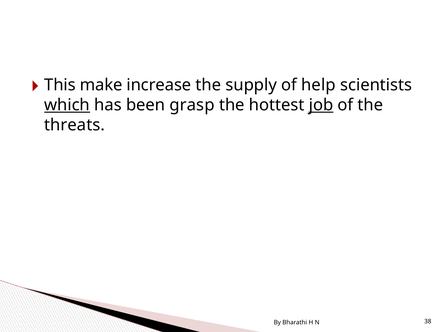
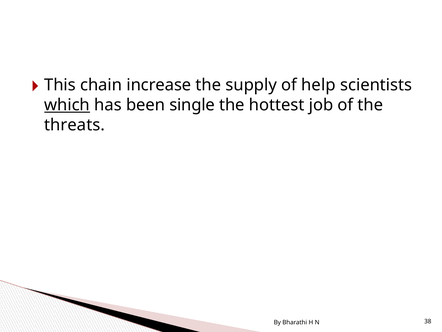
make: make -> chain (101, 85)
grasp: grasp -> single (192, 105)
job underline: present -> none (321, 105)
